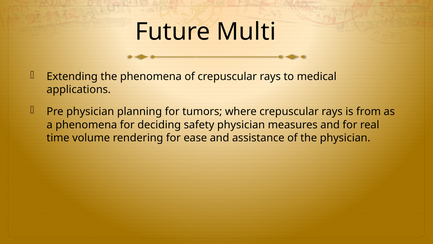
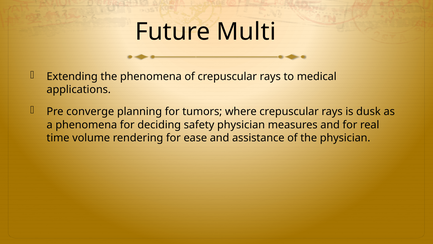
Pre physician: physician -> converge (90, 112)
from: from -> dusk (368, 112)
